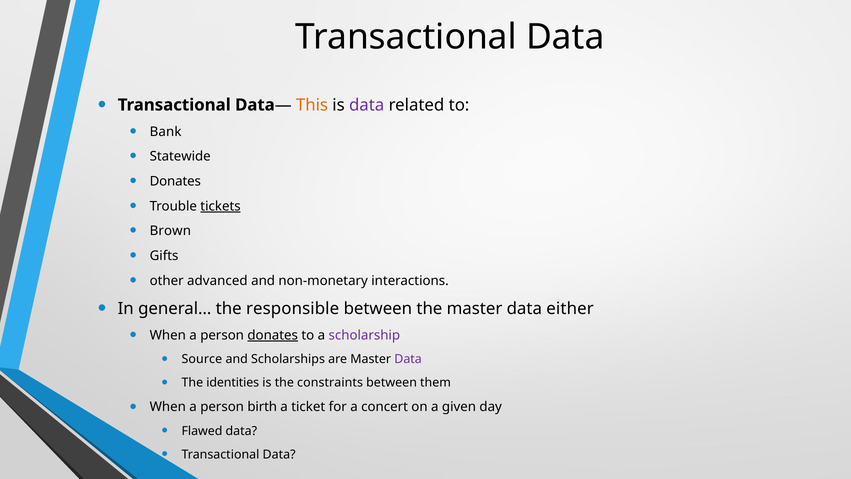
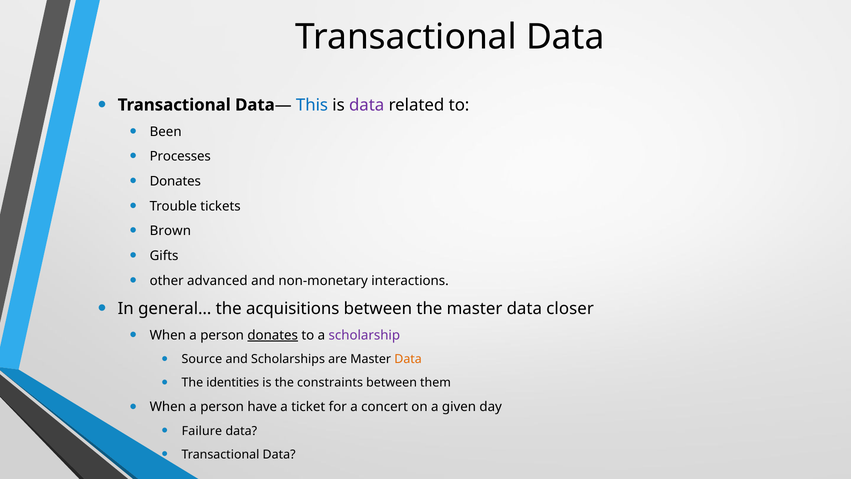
This colour: orange -> blue (312, 105)
Bank: Bank -> Been (166, 132)
Statewide: Statewide -> Processes (180, 156)
tickets underline: present -> none (221, 206)
responsible: responsible -> acquisitions (293, 308)
either: either -> closer (570, 308)
Data colour: purple -> orange (408, 359)
birth: birth -> have (262, 407)
Flawed: Flawed -> Failure (202, 431)
